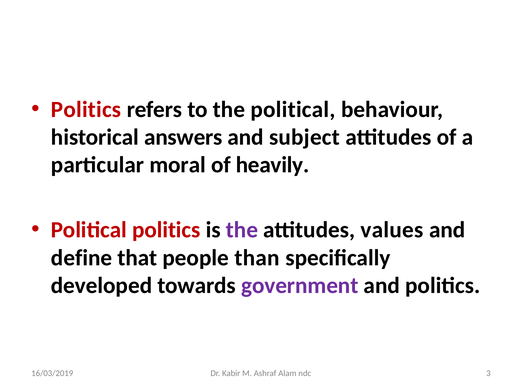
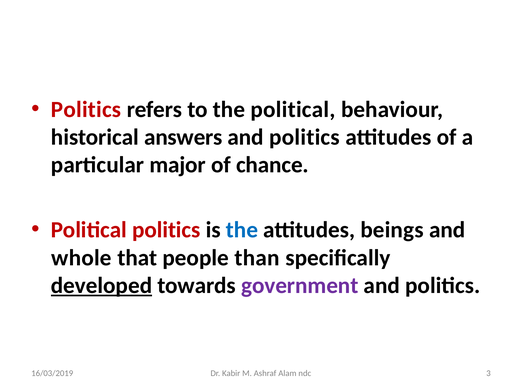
subject: subject -> politics (305, 137)
moral: moral -> major (178, 165)
heavily: heavily -> chance (272, 165)
the colour: purple -> blue (242, 230)
values: values -> beings (392, 230)
define: define -> whole (81, 258)
developed underline: none -> present (102, 286)
